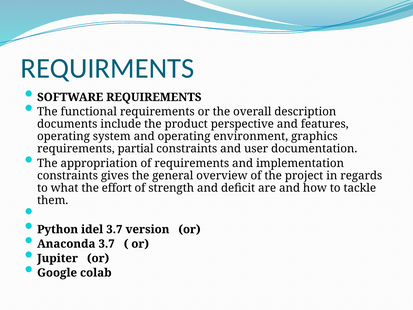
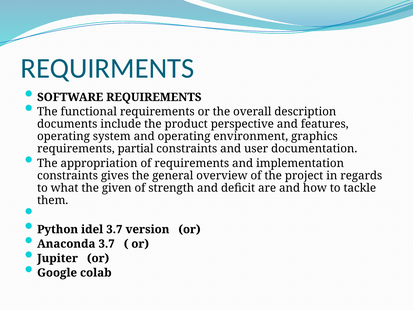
effort: effort -> given (117, 188)
